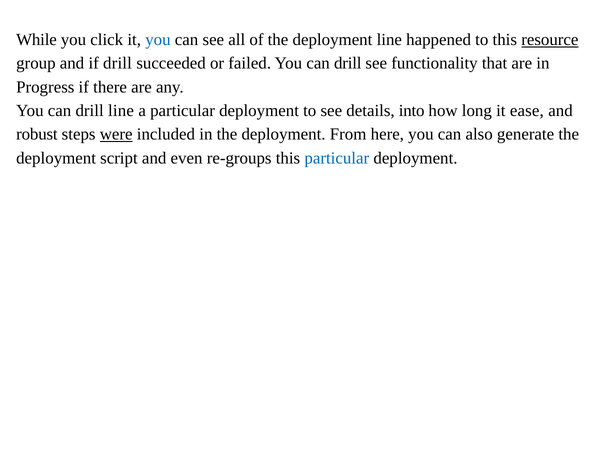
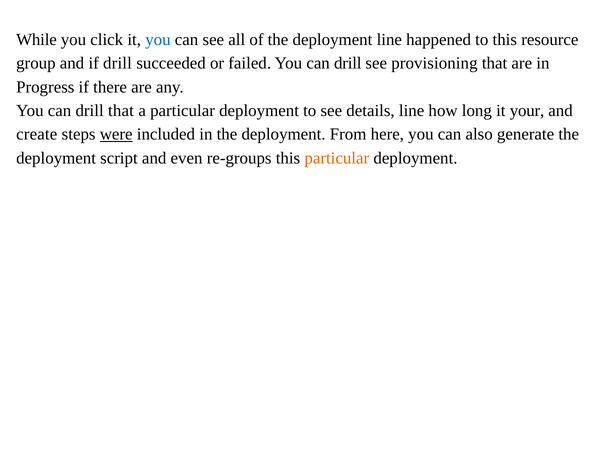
resource underline: present -> none (550, 40)
functionality: functionality -> provisioning (434, 63)
drill line: line -> that (121, 111)
details into: into -> line (412, 111)
ease: ease -> your (527, 111)
robust: robust -> create (37, 134)
particular colour: blue -> orange (337, 158)
